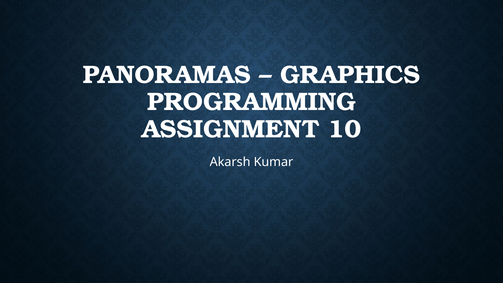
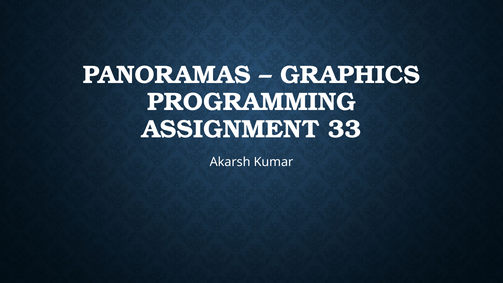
10: 10 -> 33 (345, 129)
